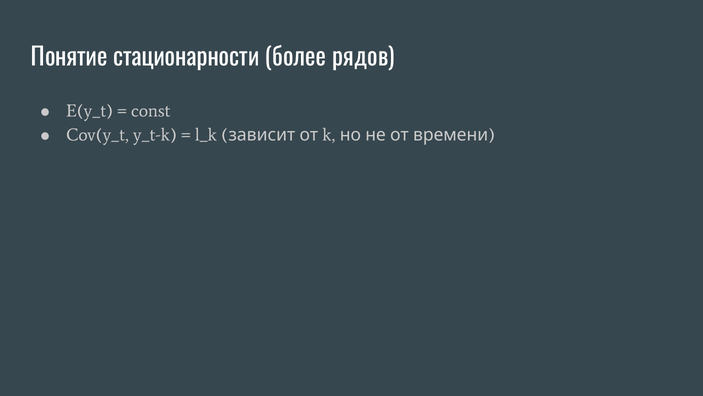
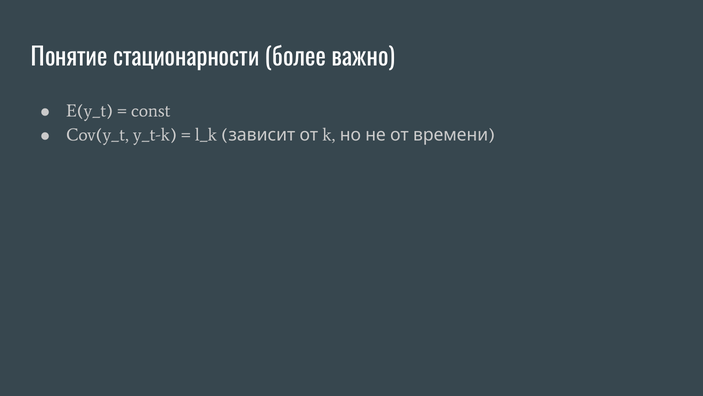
рядов: рядов -> важно (363, 58)
